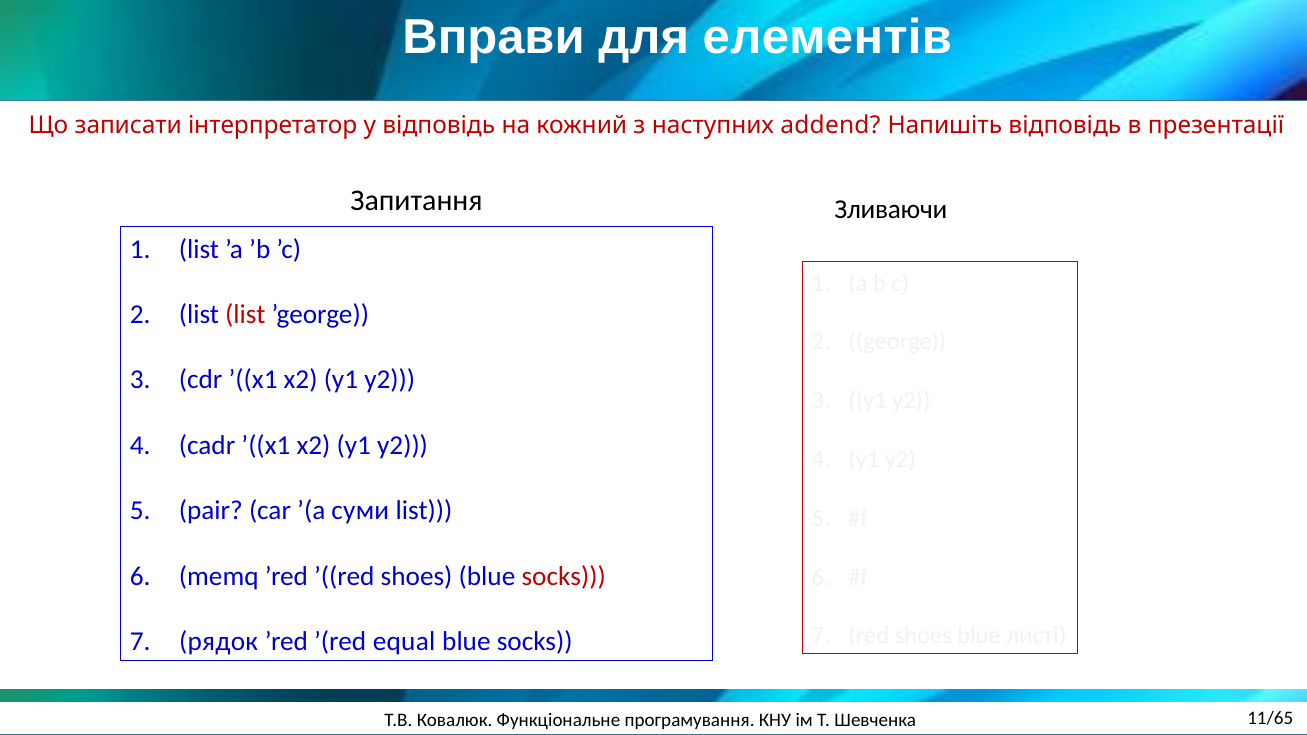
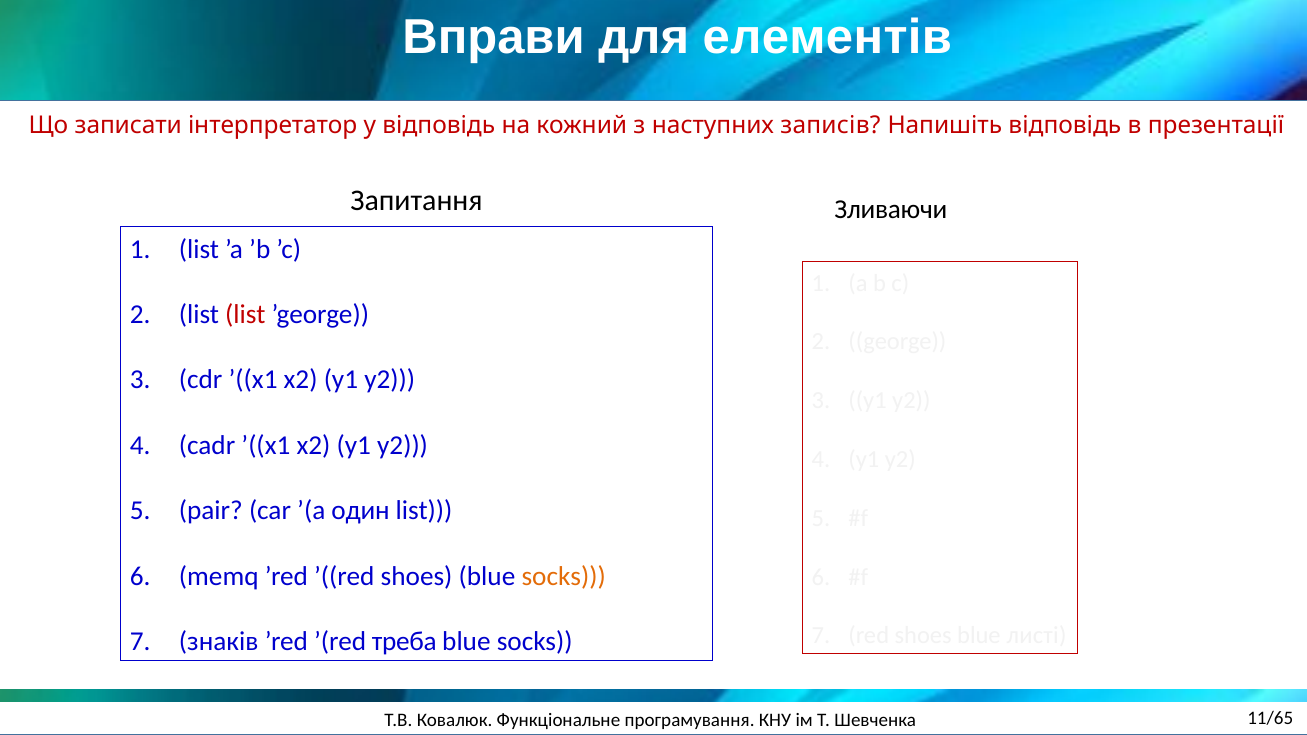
addend: addend -> записів (830, 126)
суми: суми -> один (361, 511)
socks colour: red -> orange (564, 576)
рядок: рядок -> знаків (219, 642)
equal: equal -> треба (404, 642)
